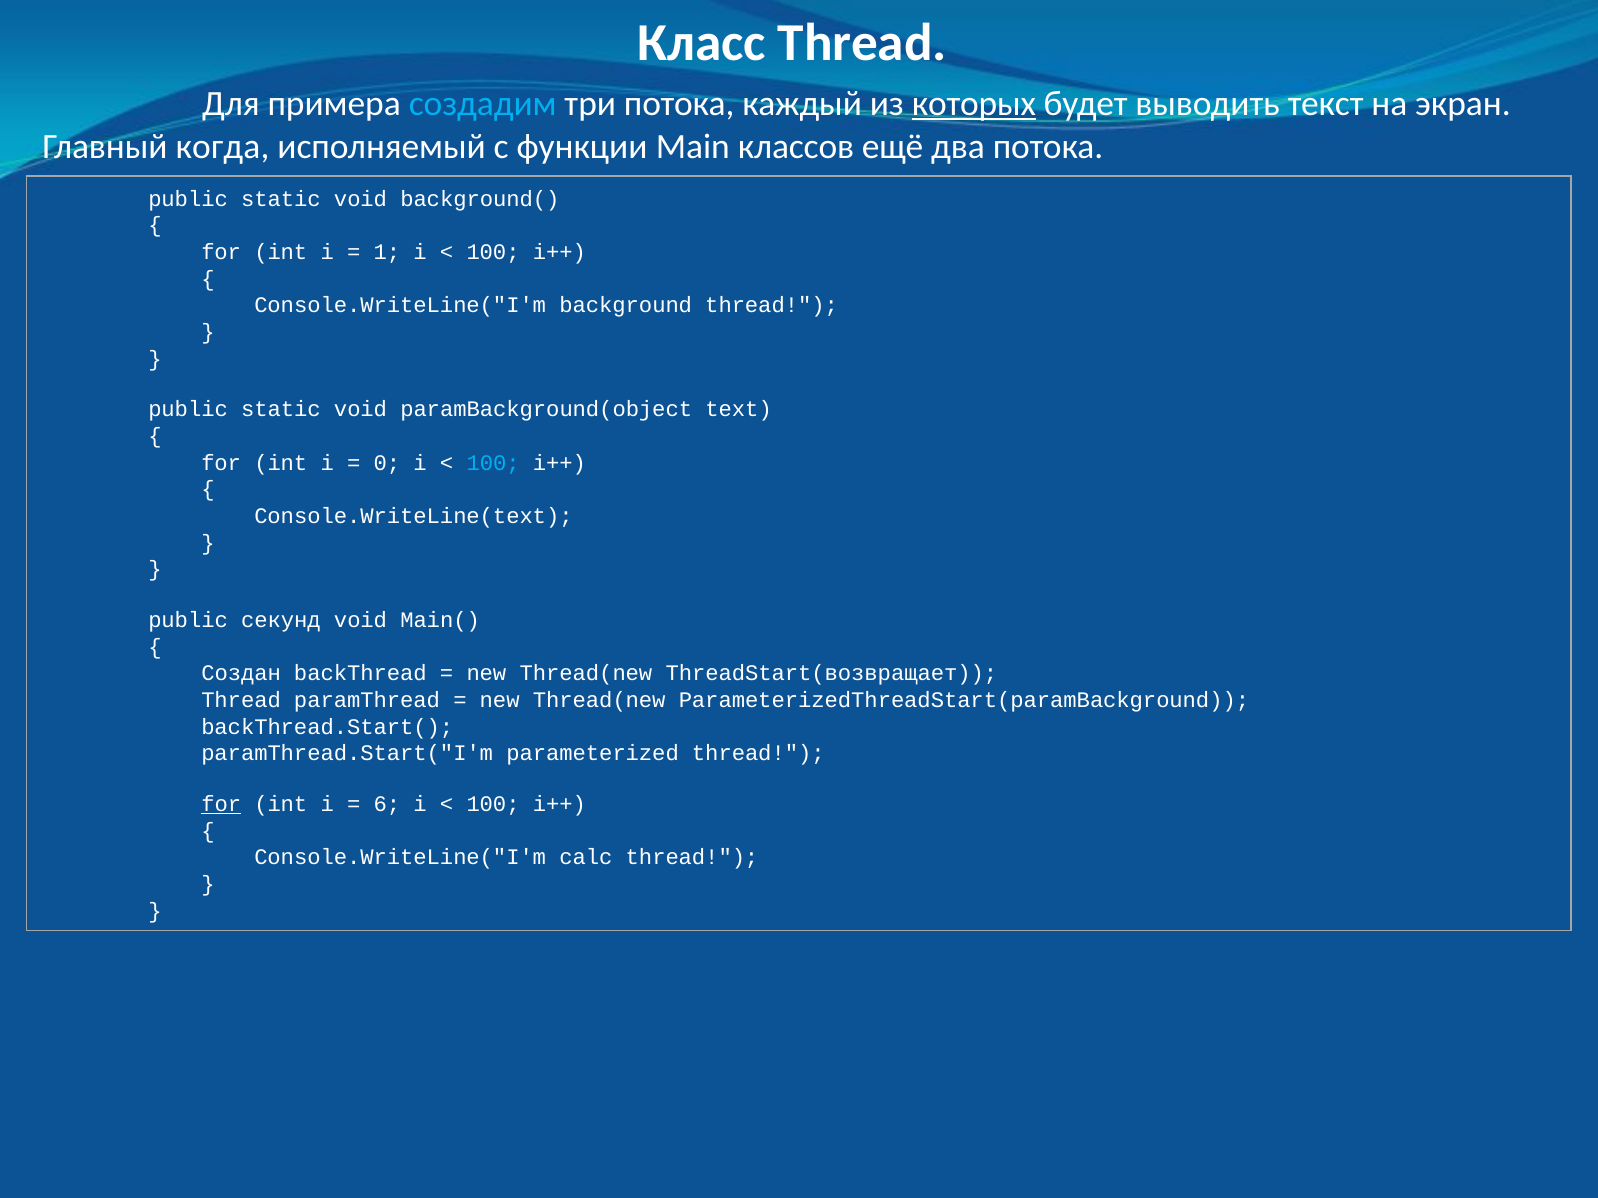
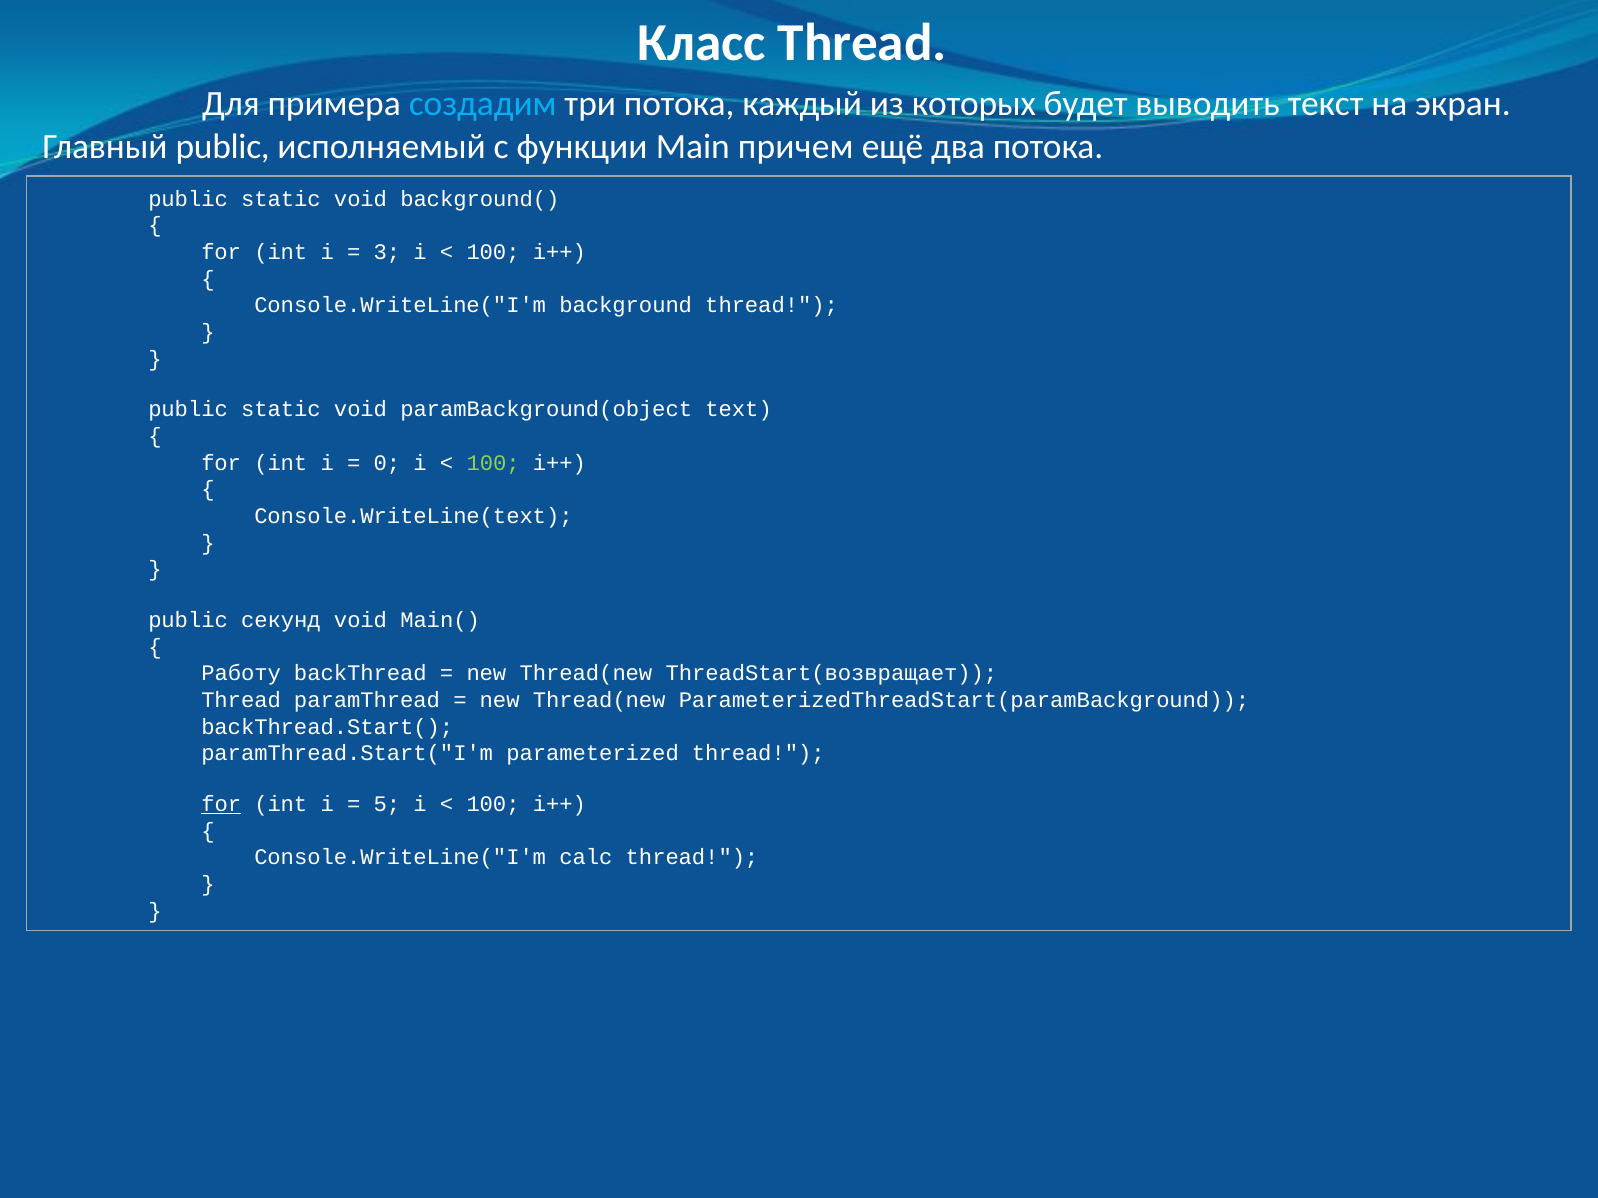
которых underline: present -> none (974, 104)
Главный когда: когда -> public (223, 147)
классов: классов -> причем (796, 147)
1: 1 -> 3 (387, 252)
100 colour: light blue -> light green (493, 463)
Создан: Создан -> Работу (241, 674)
6: 6 -> 5 (387, 805)
